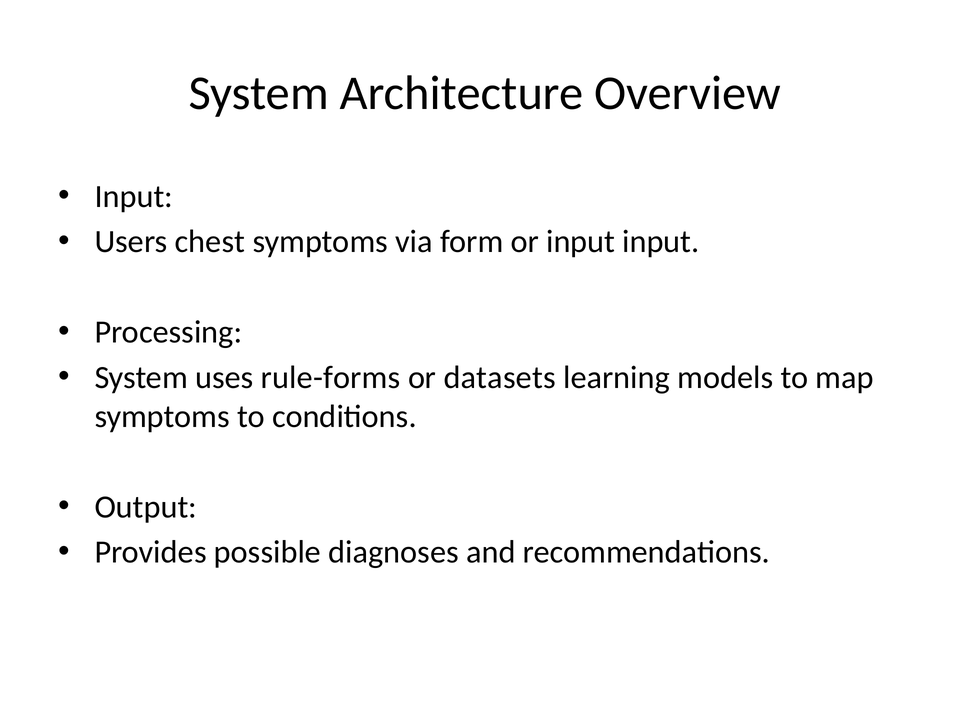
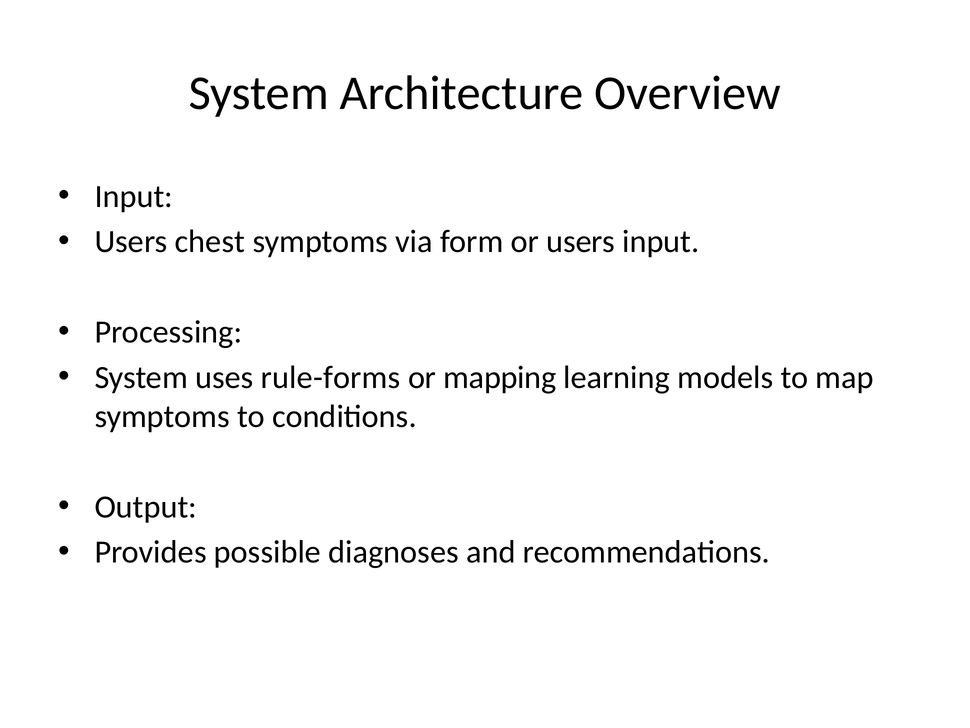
or input: input -> users (581, 242)
datasets: datasets -> mapping (500, 377)
